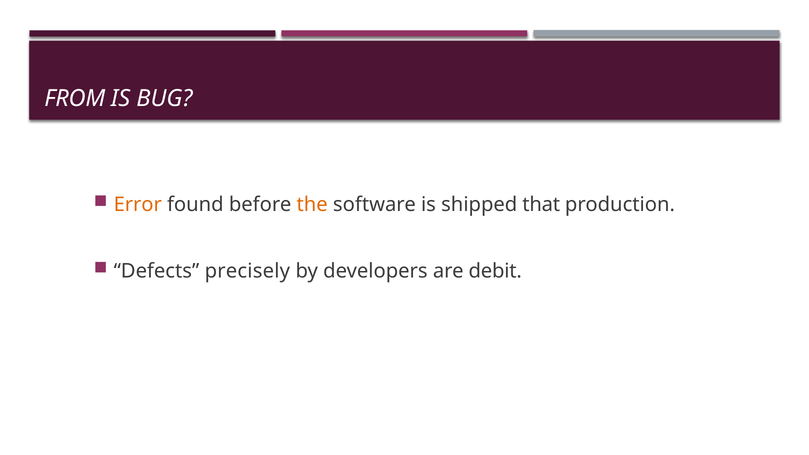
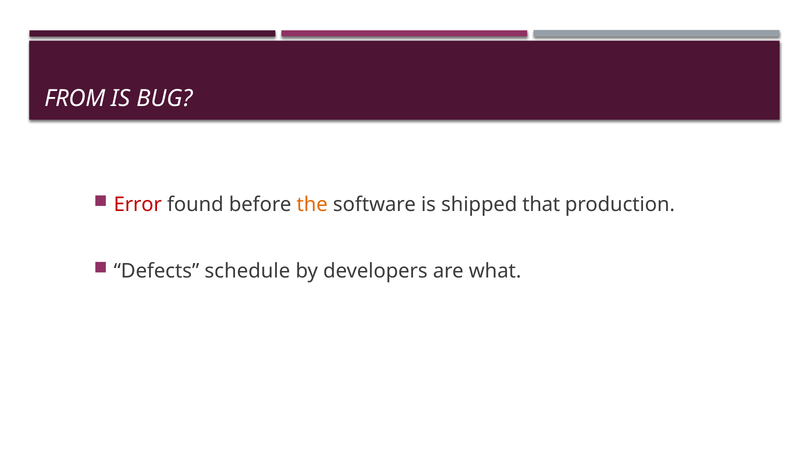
Error colour: orange -> red (138, 205)
precisely: precisely -> schedule (247, 271)
debit: debit -> what (495, 271)
